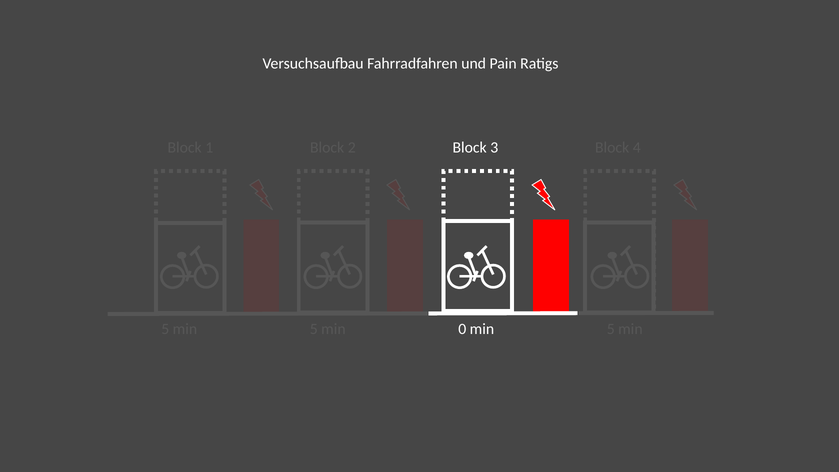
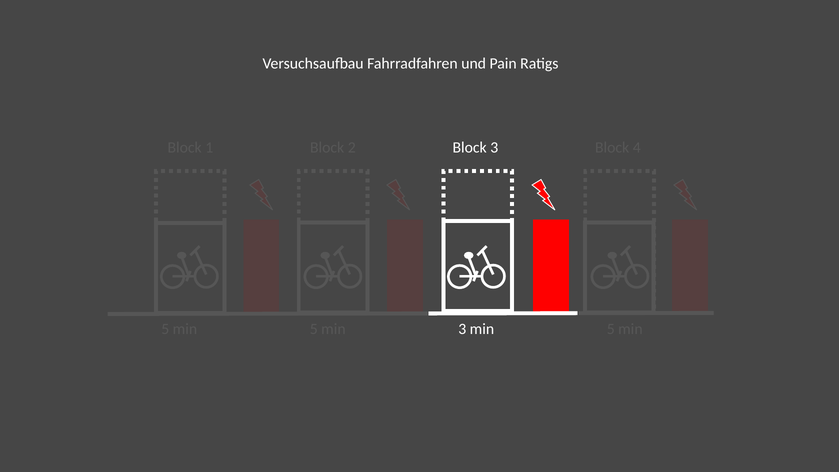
0: 0 -> 3 (462, 329)
